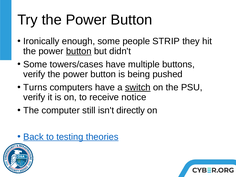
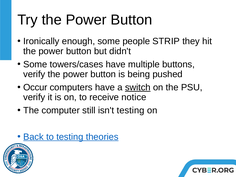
button underline: present -> none (79, 51)
Turns: Turns -> Occur (35, 87)
isn't directly: directly -> testing (131, 110)
